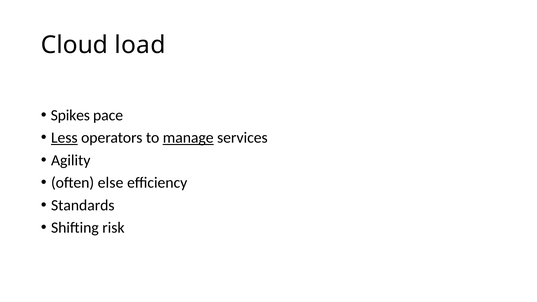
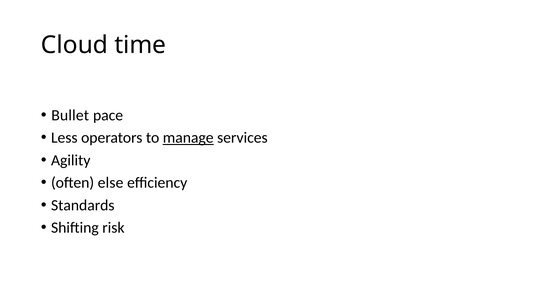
load: load -> time (140, 45)
Spikes: Spikes -> Bullet (70, 115)
Less underline: present -> none (64, 138)
